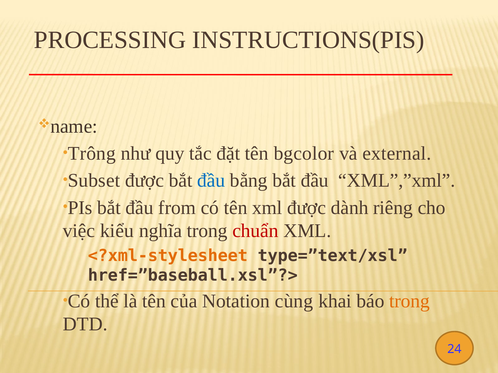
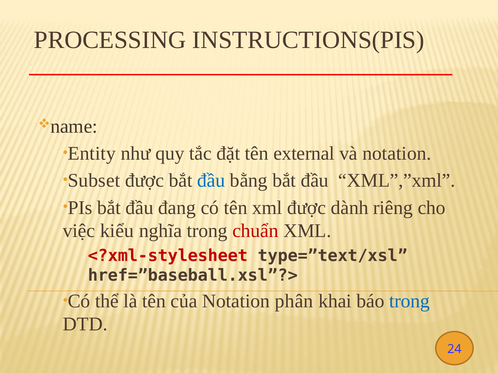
Trông: Trông -> Entity (92, 154)
bgcolor: bgcolor -> external (304, 154)
và external: external -> notation (397, 154)
from: from -> đang (177, 208)
<?xml-stylesheet colour: orange -> red (168, 256)
cùng: cùng -> phân (294, 301)
trong colour: orange -> blue (410, 301)
